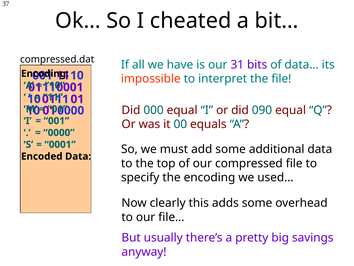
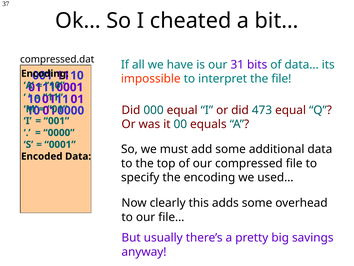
090: 090 -> 473 (262, 110)
